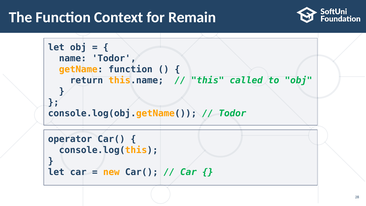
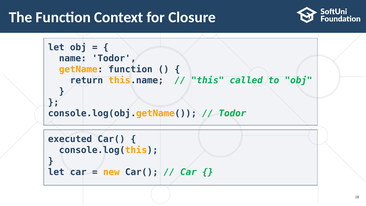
Remain: Remain -> Closure (192, 17)
operator: operator -> executed (70, 139)
